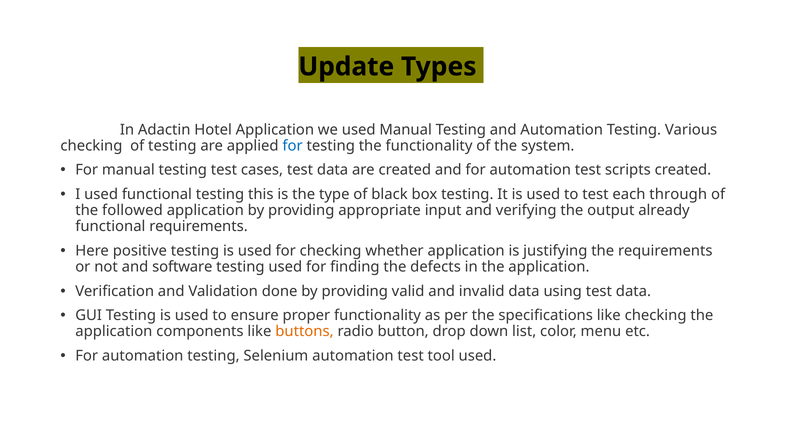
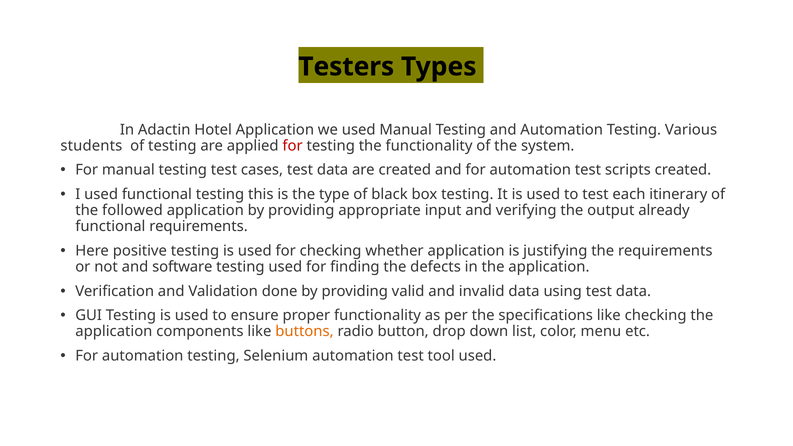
Update: Update -> Testers (346, 67)
checking: checking -> students (91, 146)
for colour: blue -> red (293, 146)
through: through -> itinerary (678, 194)
